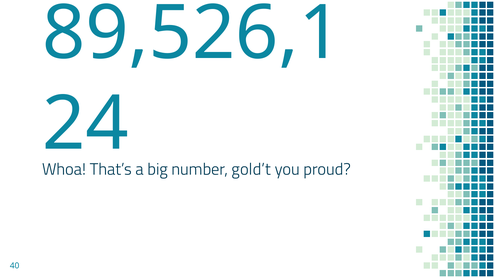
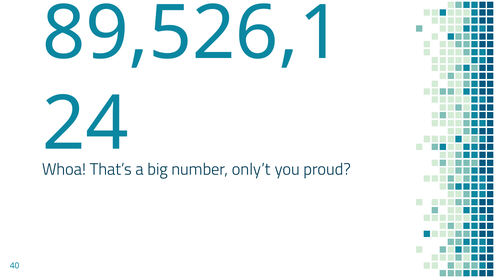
gold’t: gold’t -> only’t (251, 170)
